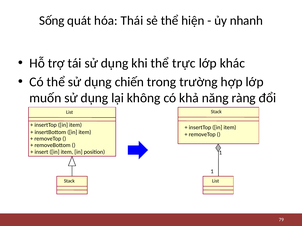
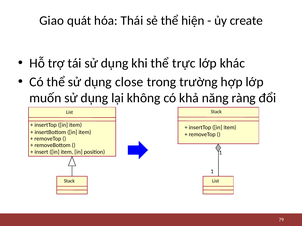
Sống: Sống -> Giao (52, 21)
nhanh: nhanh -> create (246, 21)
chiến: chiến -> close (129, 82)
